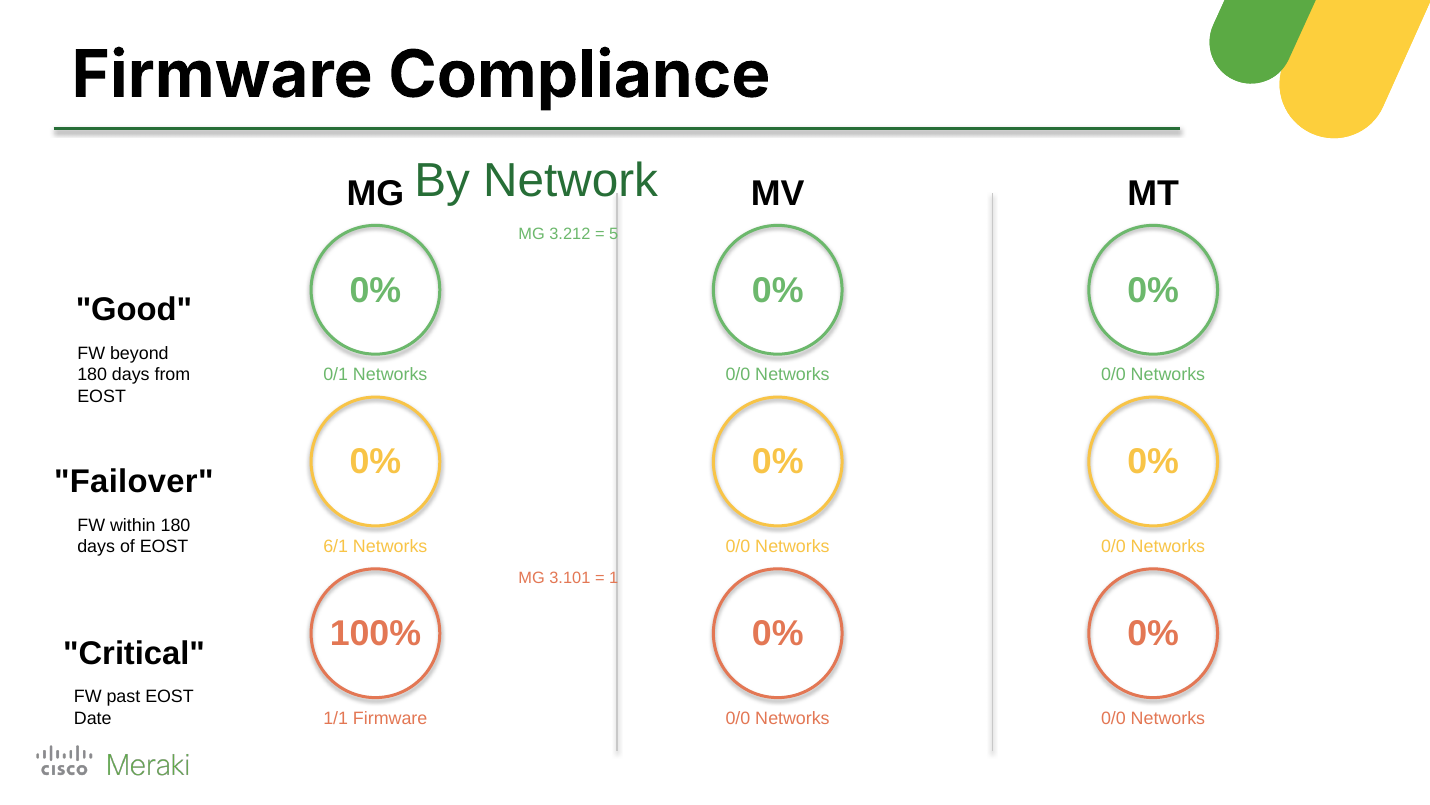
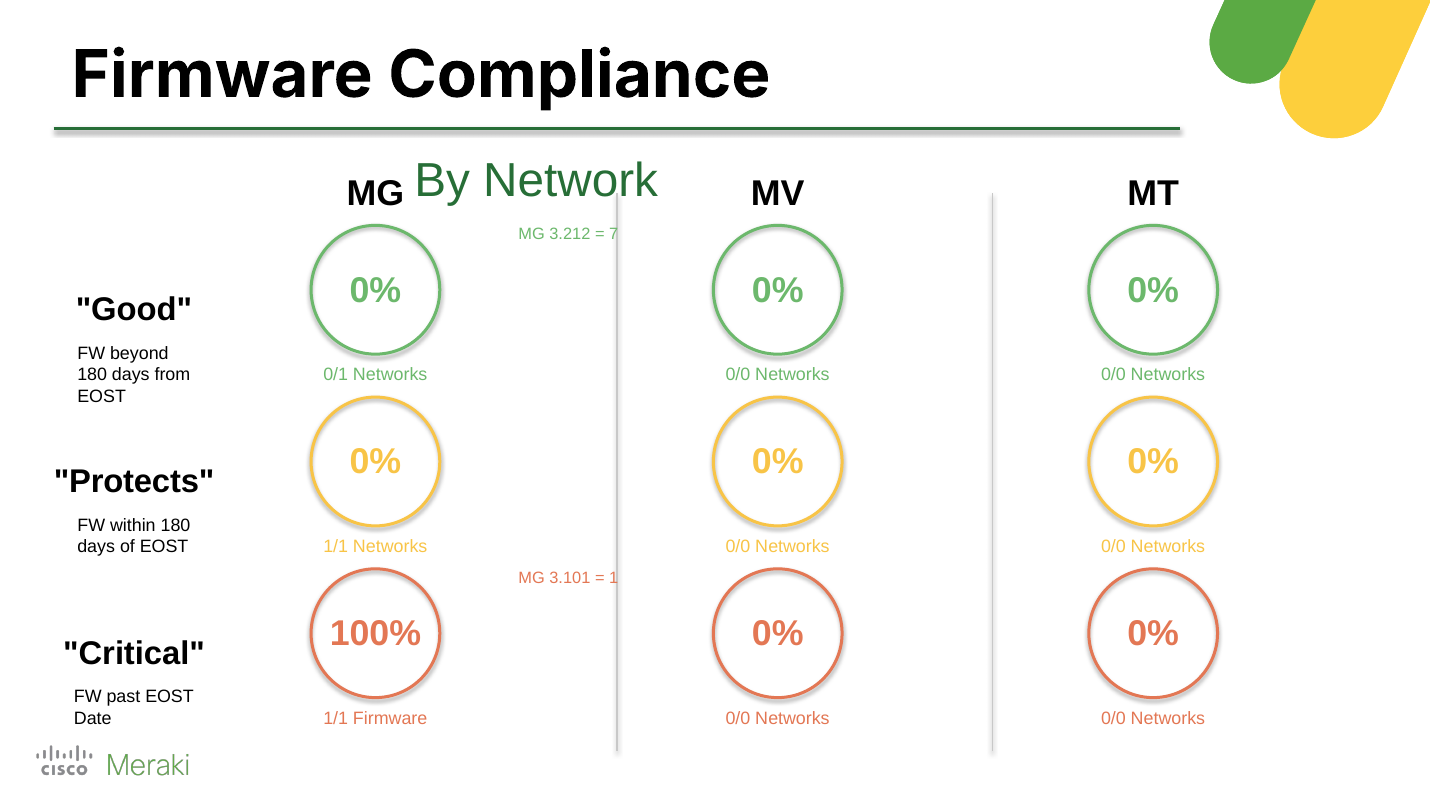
5: 5 -> 7 (614, 234)
Failover: Failover -> Protects (134, 481)
6/1: 6/1 -> 1/1 (336, 546)
